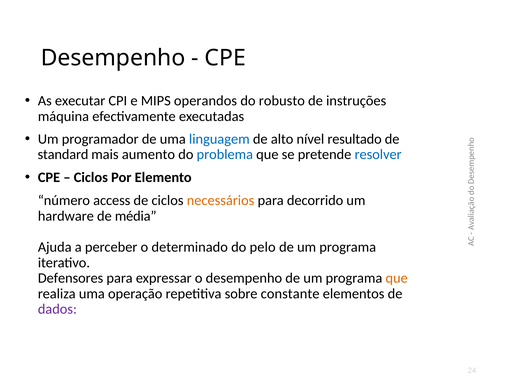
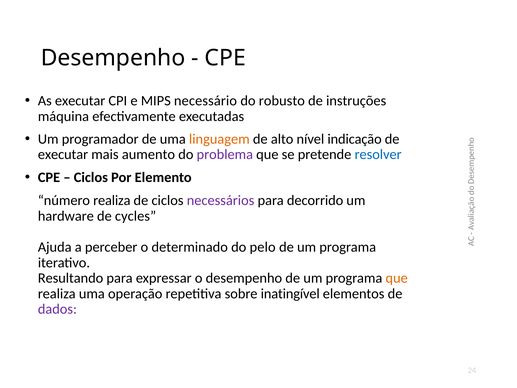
operandos: operandos -> necessário (205, 101)
linguagem colour: blue -> orange (219, 139)
resultado: resultado -> indicação (355, 139)
standard: standard -> executar (63, 154)
problema colour: blue -> purple (225, 154)
número access: access -> realiza (112, 200)
necessários colour: orange -> purple (221, 200)
média: média -> cycles (136, 216)
Defensores: Defensores -> Resultando (71, 278)
constante: constante -> inatingível (290, 293)
